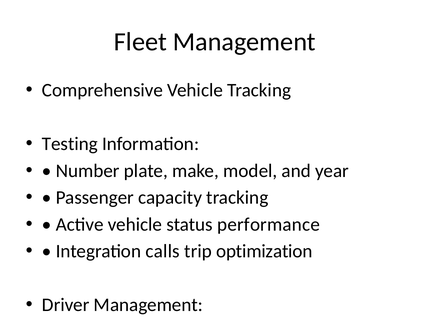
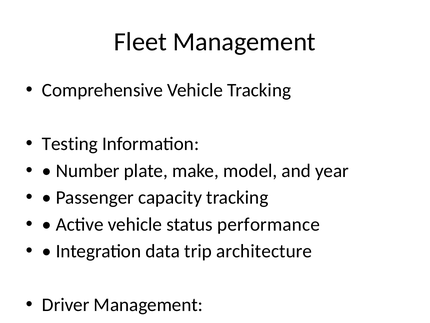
calls: calls -> data (163, 251)
optimization: optimization -> architecture (264, 251)
